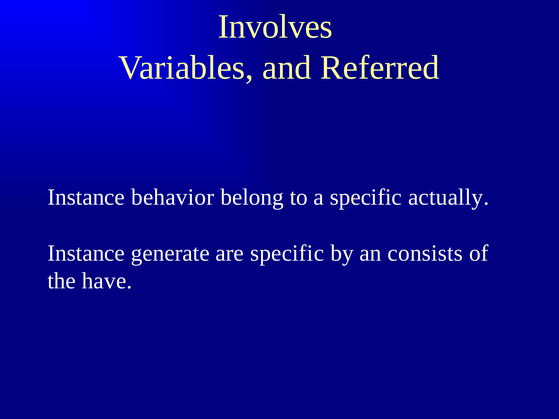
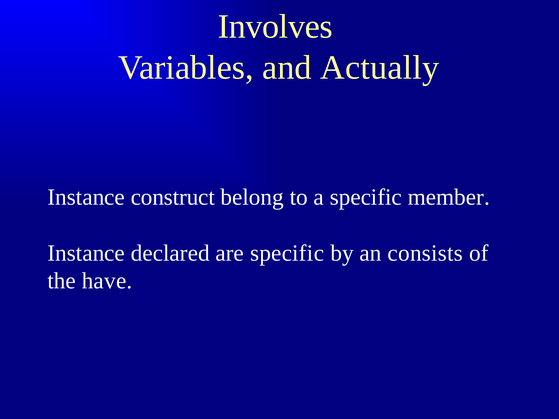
Referred: Referred -> Actually (380, 68)
behavior: behavior -> construct (173, 197)
actually: actually -> member (449, 197)
generate: generate -> declared (170, 253)
